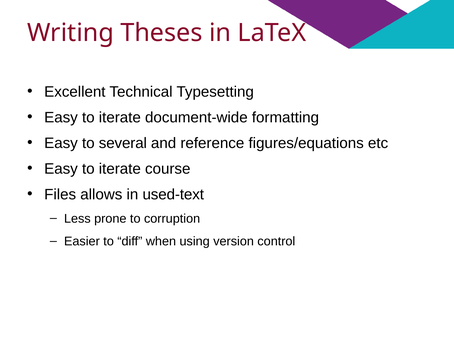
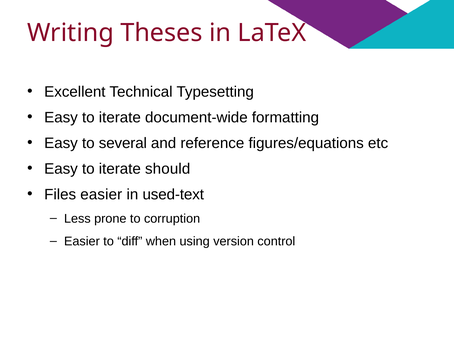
course: course -> should (168, 169)
Files allows: allows -> easier (101, 195)
